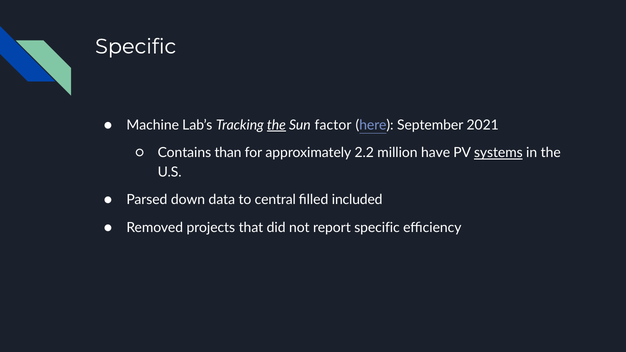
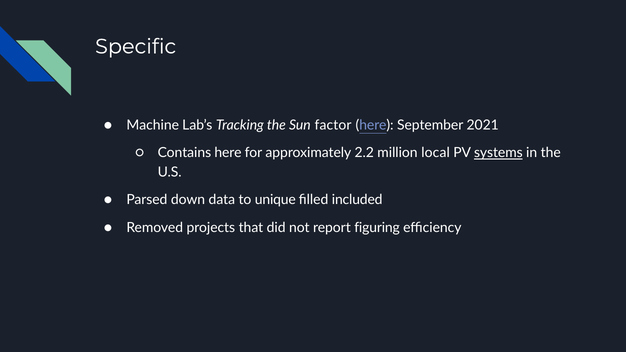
the underline: present -> none (276, 125)
Contains than: than -> here (228, 153)
have: have -> local (436, 153)
central: central -> unique (275, 200)
report specific: specific -> figuring (377, 228)
